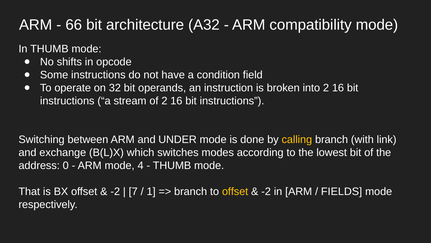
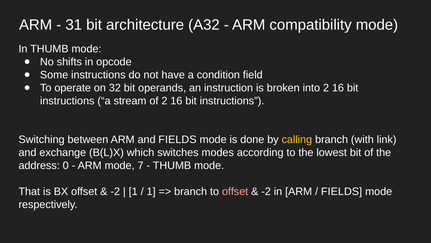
66: 66 -> 31 (74, 25)
and UNDER: UNDER -> FIELDS (177, 139)
4: 4 -> 7 (141, 165)
7: 7 -> 1 (133, 191)
offset colour: yellow -> pink (235, 191)
